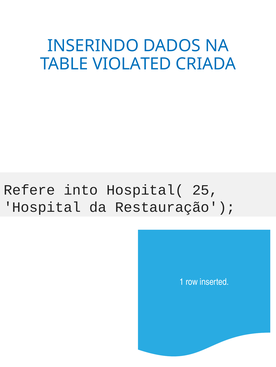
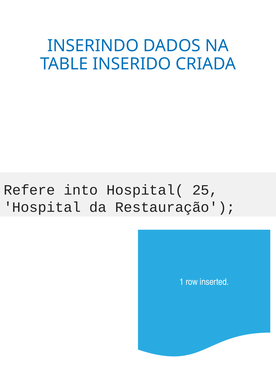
VIOLATED: VIOLATED -> INSERIDO (132, 64)
